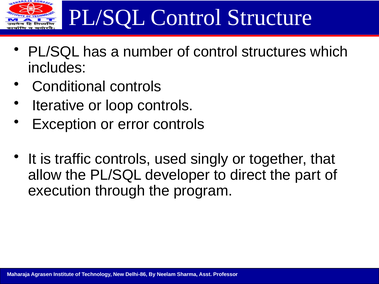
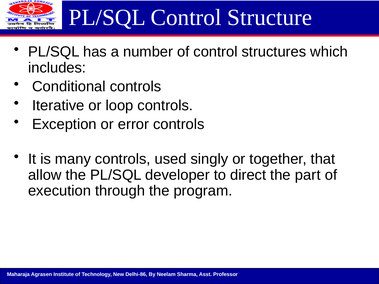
traffic: traffic -> many (73, 159)
